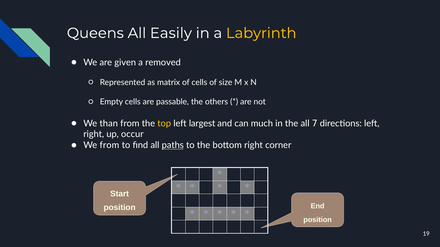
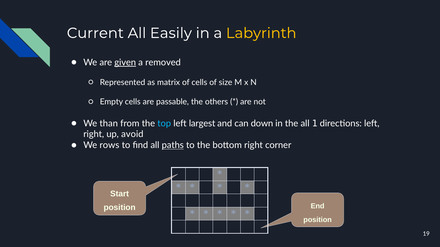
Queens: Queens -> Current (95, 33)
given underline: none -> present (125, 63)
top colour: yellow -> light blue (164, 124)
much: much -> down (262, 124)
7: 7 -> 1 (315, 124)
occur: occur -> avoid (132, 135)
We from: from -> rows (109, 146)
